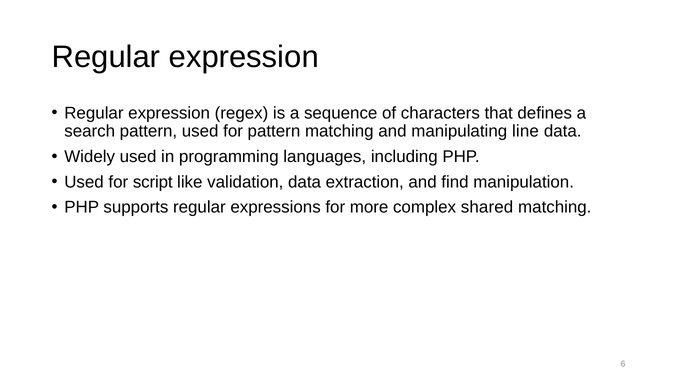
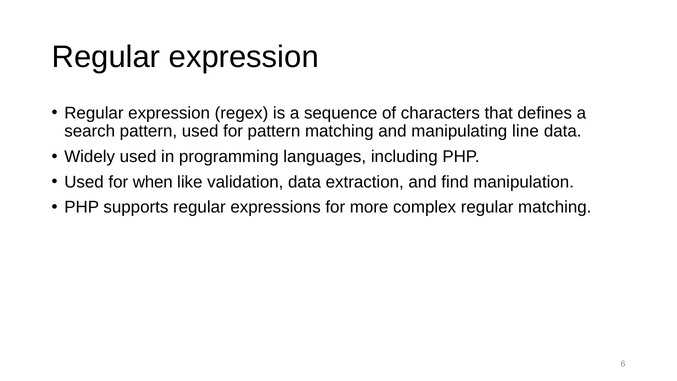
script: script -> when (153, 182)
complex shared: shared -> regular (487, 207)
